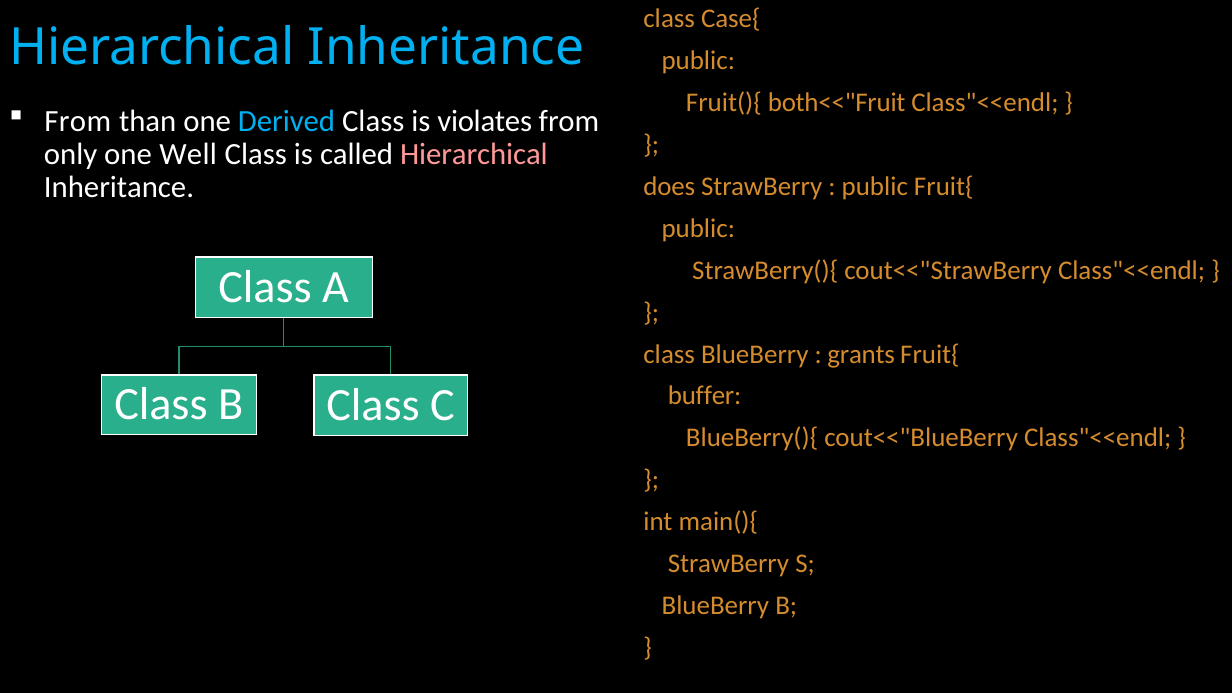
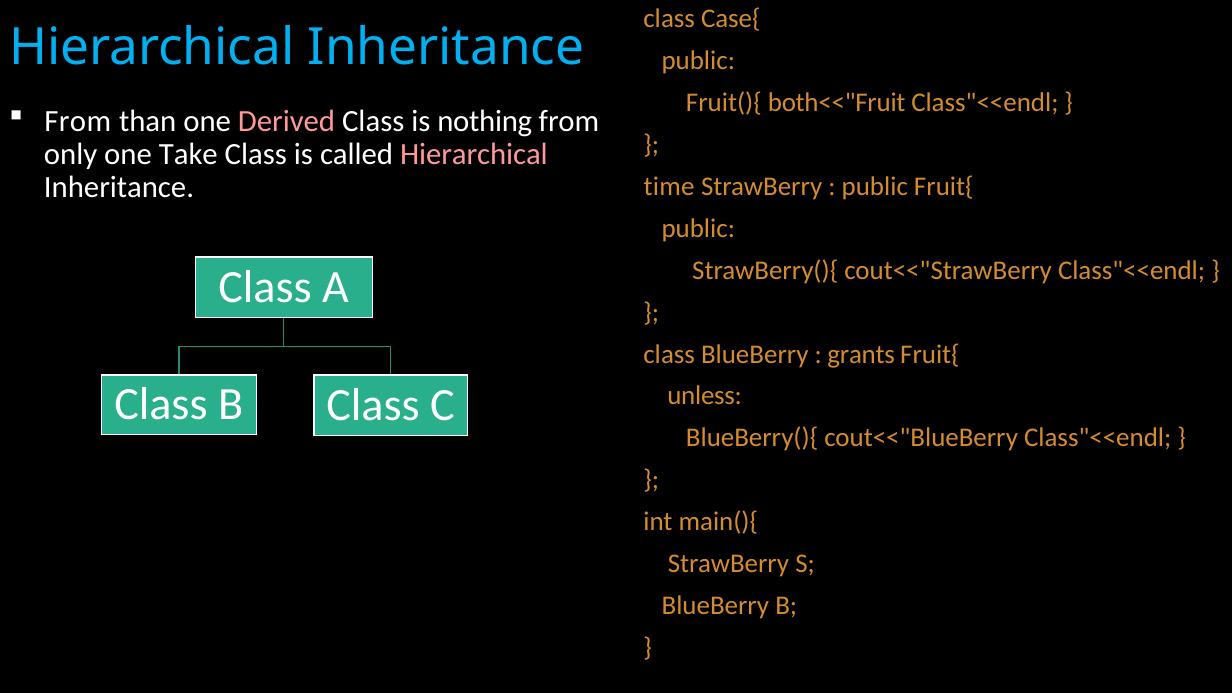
Derived colour: light blue -> pink (287, 121)
violates: violates -> nothing (485, 121)
Well: Well -> Take (188, 154)
does: does -> time (669, 186)
buffer: buffer -> unless (705, 396)
